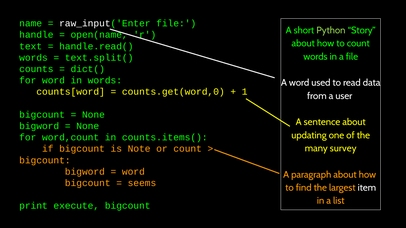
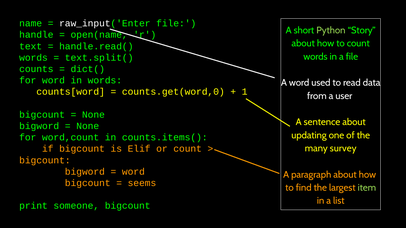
Note: Note -> Elif (139, 149)
item colour: white -> light green (367, 188)
execute: execute -> someone (76, 206)
